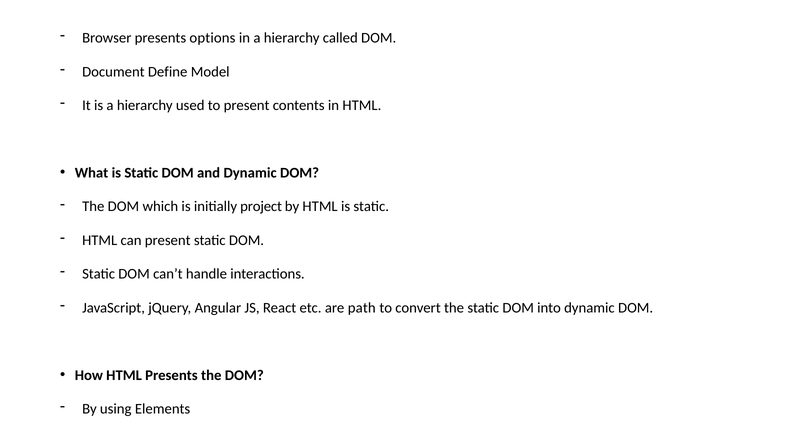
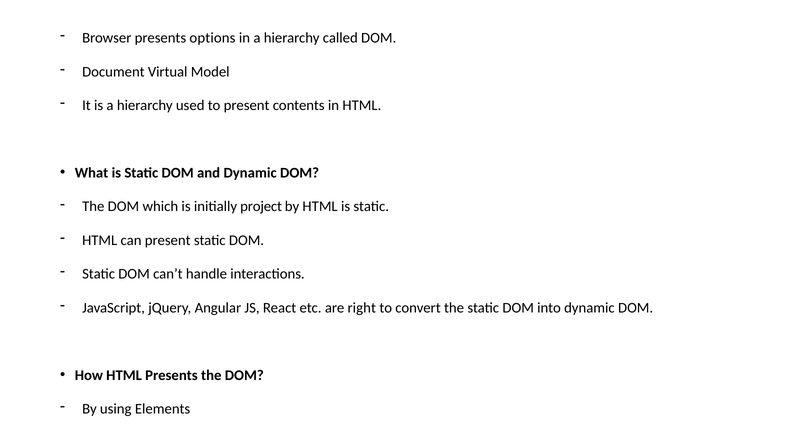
Define: Define -> Virtual (168, 72)
path: path -> right (362, 307)
